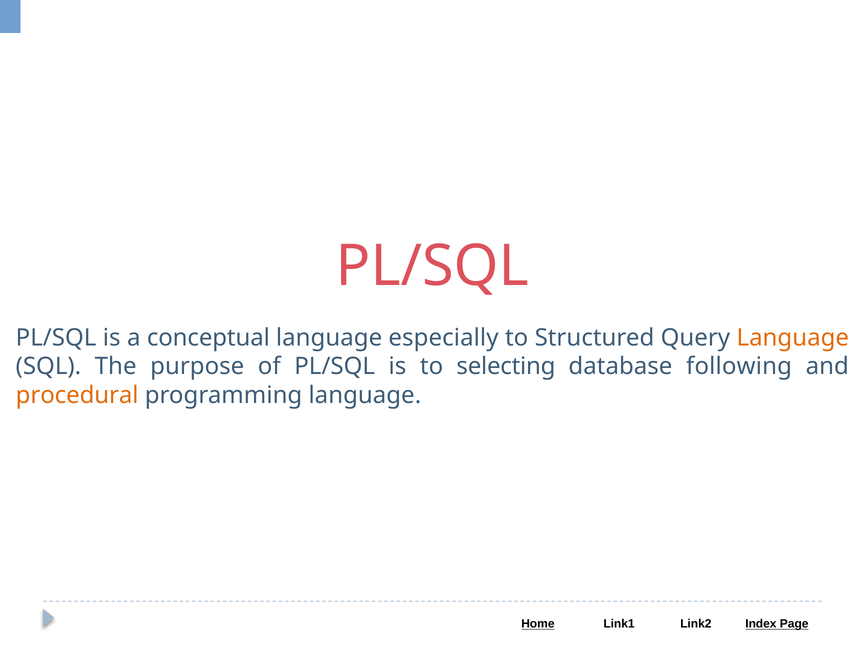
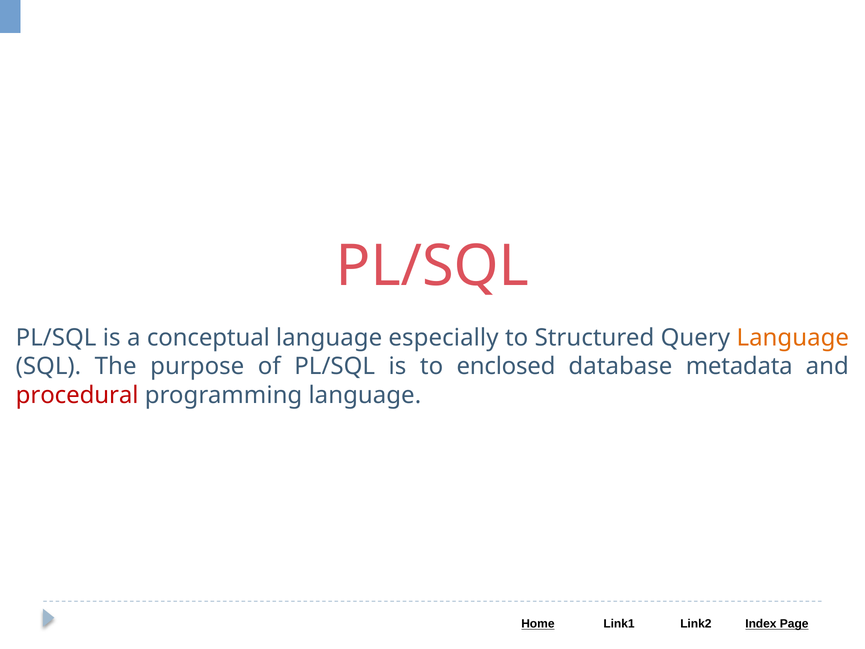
selecting: selecting -> enclosed (506, 366)
following: following -> metadata (739, 366)
procedural colour: orange -> red (77, 395)
